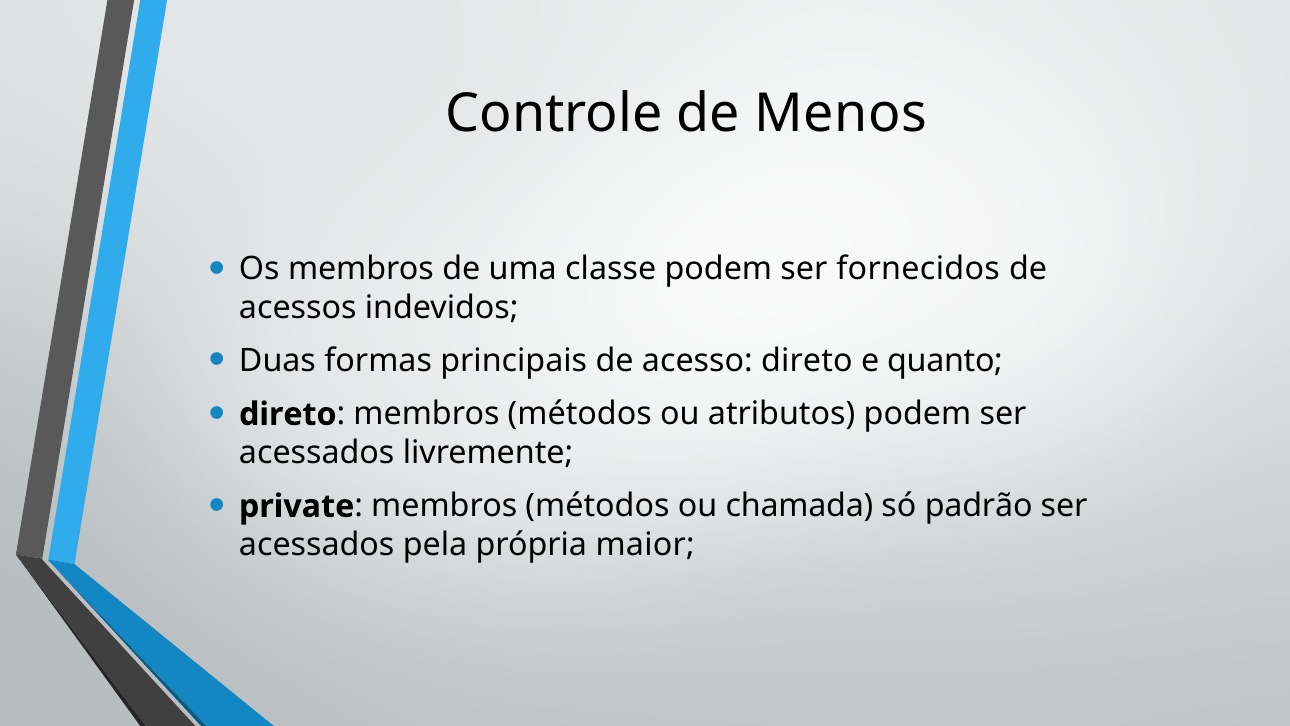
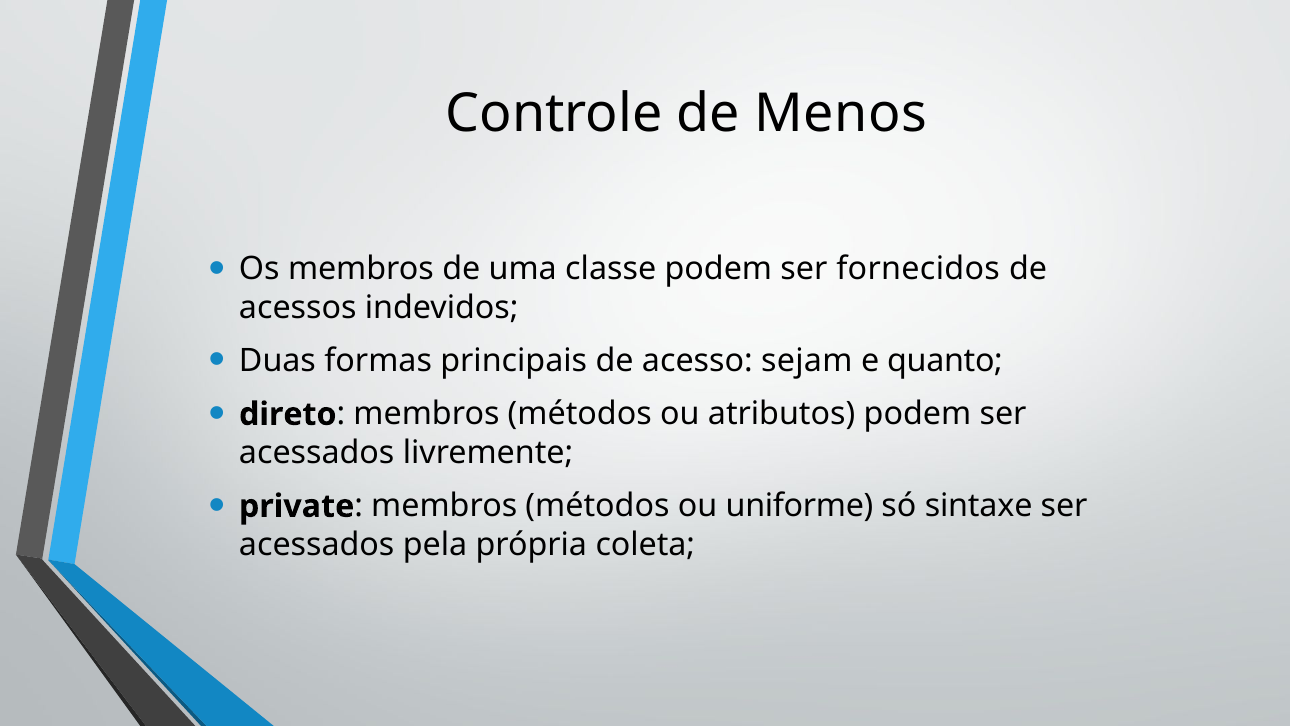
acesso direto: direto -> sejam (807, 361)
chamada: chamada -> uniforme (800, 506)
padrão: padrão -> sintaxe (979, 506)
maior: maior -> coleta (645, 545)
